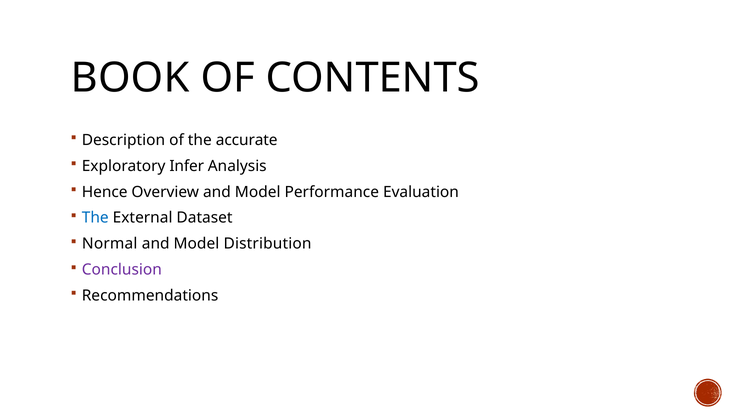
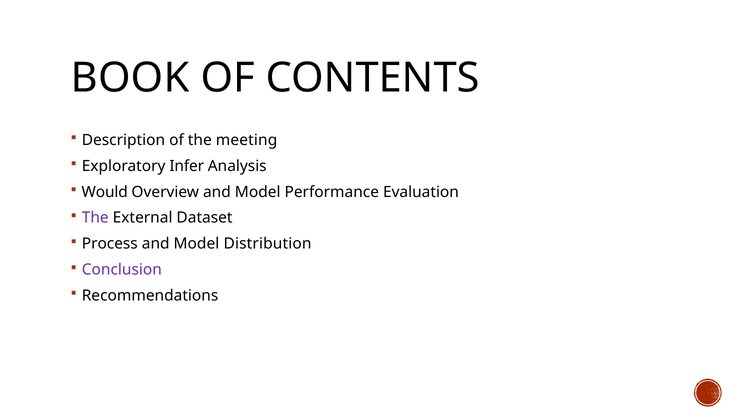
accurate: accurate -> meeting (247, 140)
Hence: Hence -> Would (105, 192)
The colour: blue -> purple (95, 218)
Normal: Normal -> Process (110, 244)
